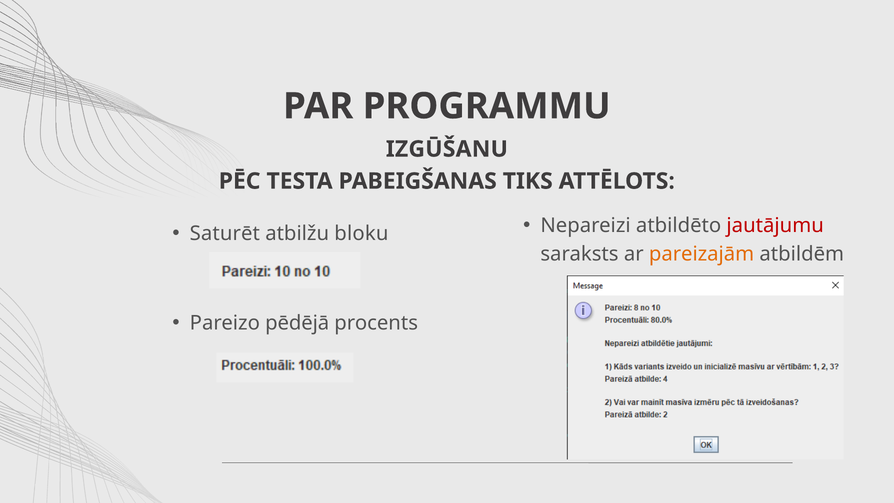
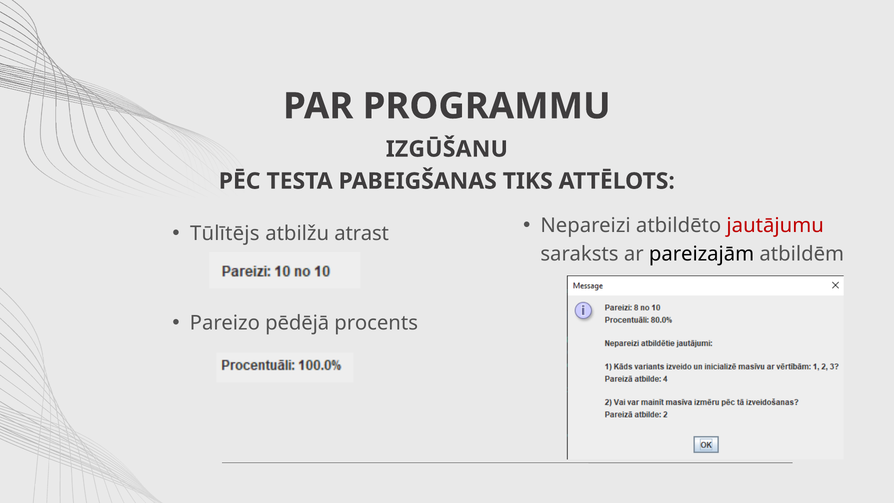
Saturēt: Saturēt -> Tūlītējs (225, 233)
bloku: bloku -> atrast (362, 233)
pareizajām colour: orange -> black (702, 254)
